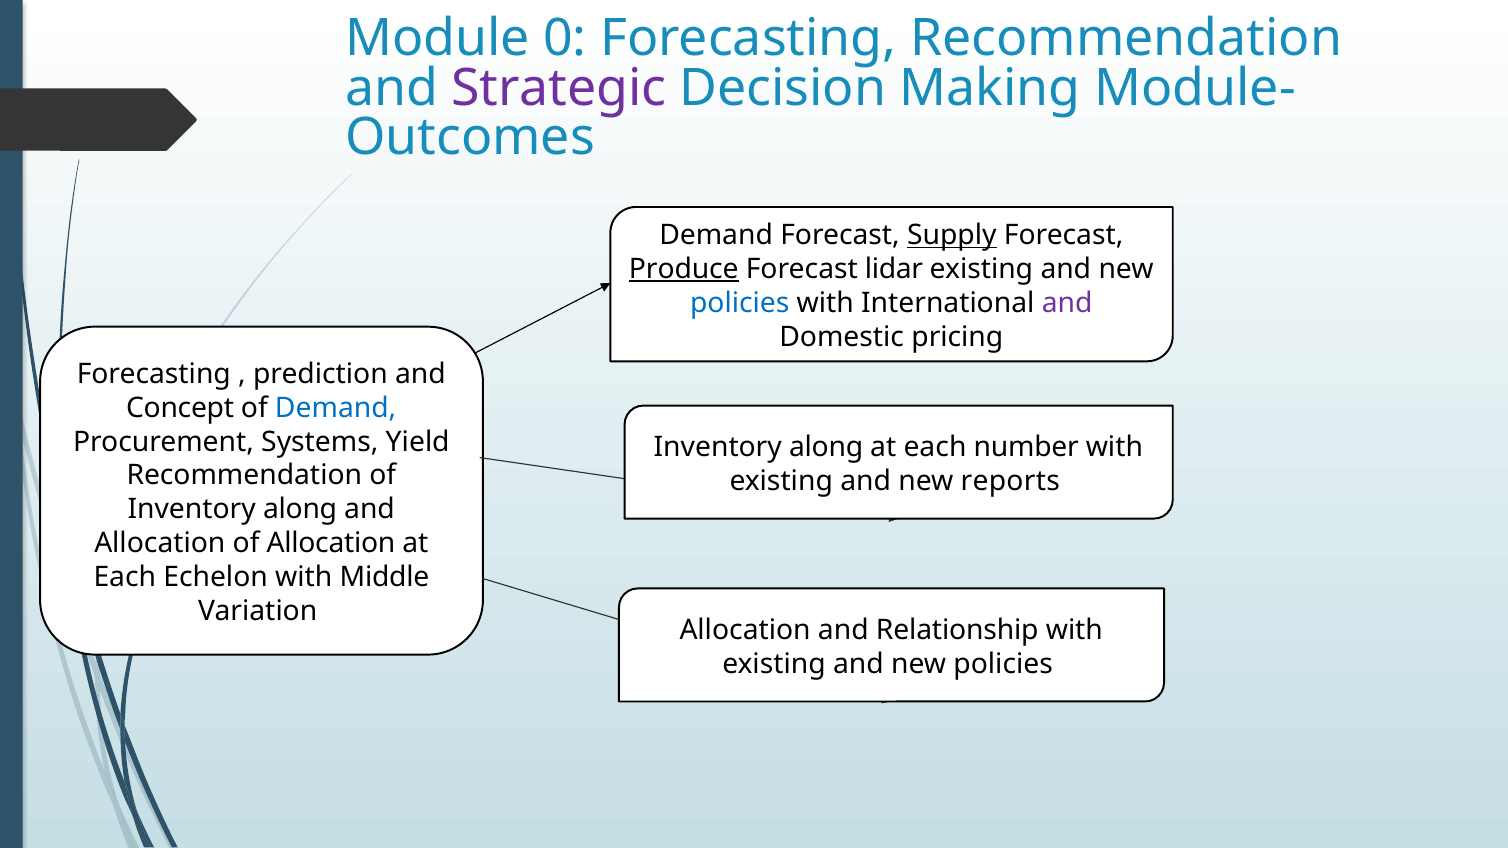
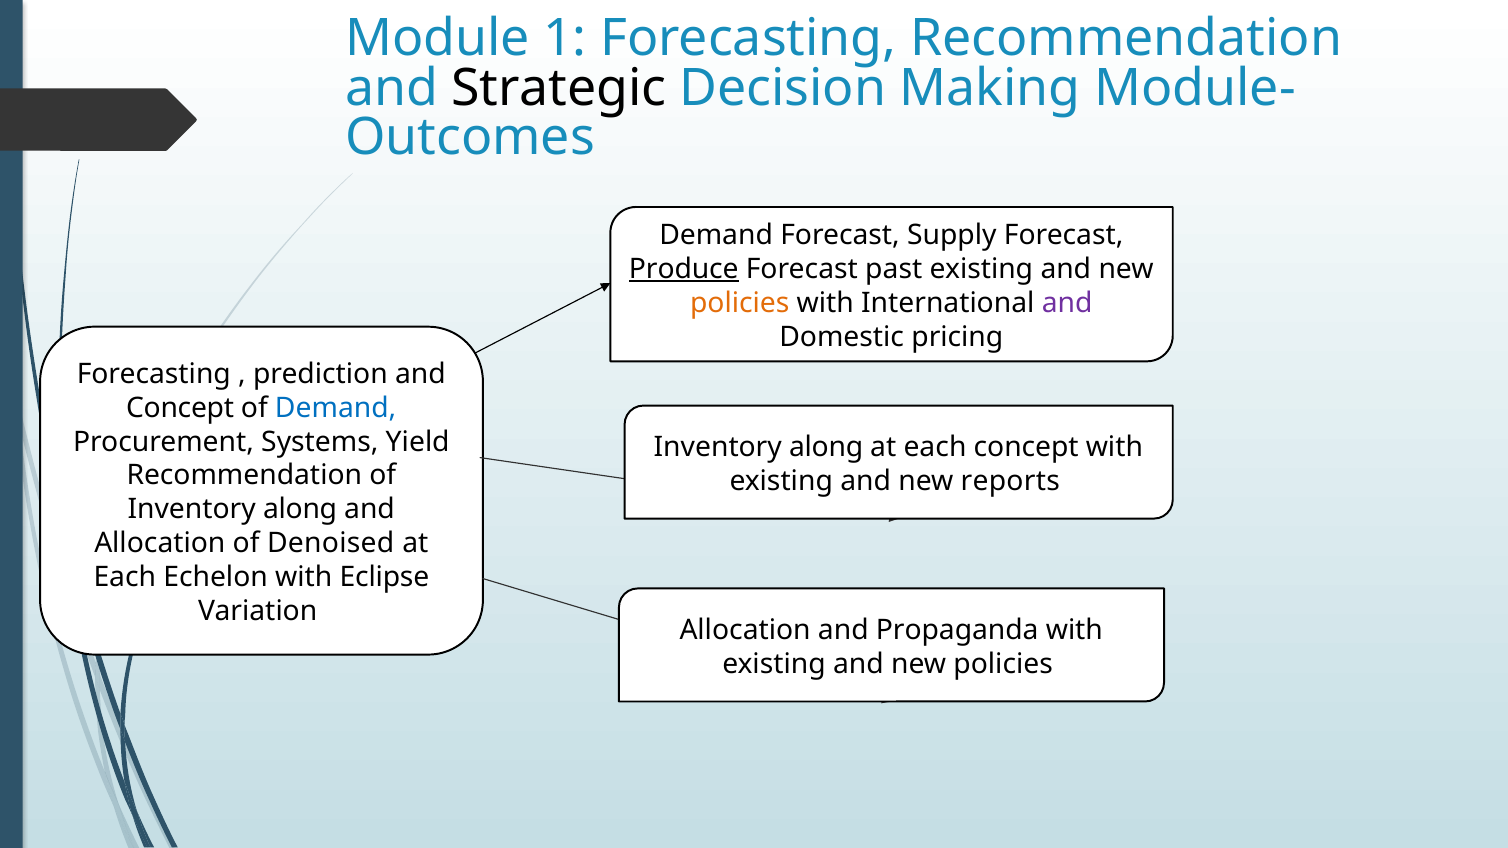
0: 0 -> 1 (565, 38)
Strategic colour: purple -> black (559, 88)
Supply underline: present -> none (952, 235)
lidar: lidar -> past (894, 269)
policies colour: blue -> orange (740, 303)
each number: number -> concept (1026, 447)
of Allocation: Allocation -> Denoised (331, 544)
Middle: Middle -> Eclipse (384, 578)
Relationship: Relationship -> Propaganda (957, 630)
